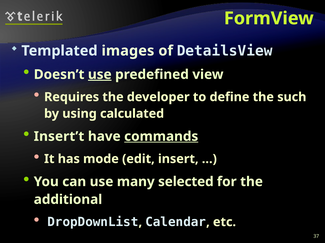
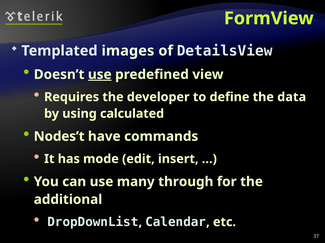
such: such -> data (292, 97)
Insert’t: Insert’t -> Nodes’t (59, 137)
commands underline: present -> none (161, 137)
selected: selected -> through (186, 182)
